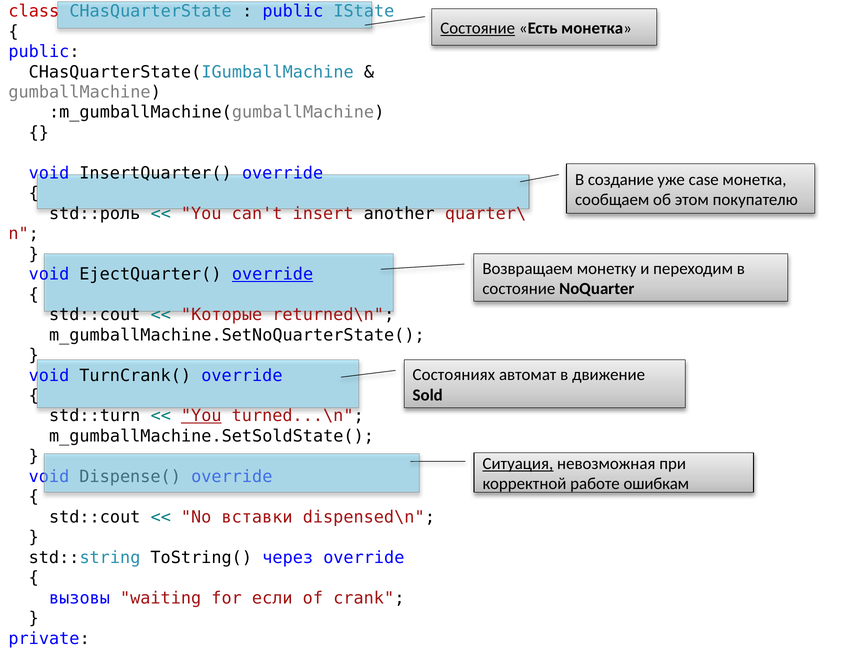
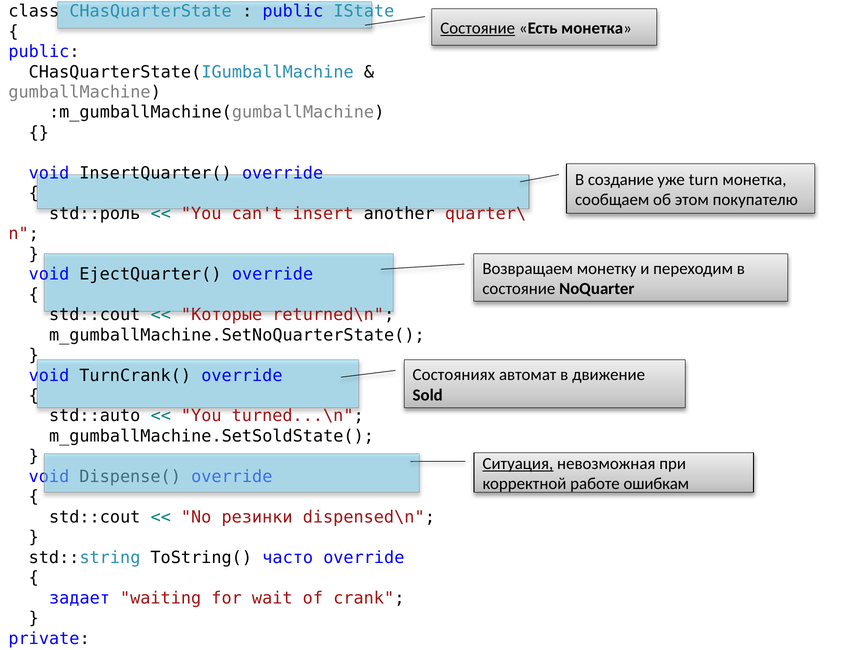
class colour: red -> black (34, 11)
case: case -> turn (704, 179)
override underline: present -> none (273, 274)
std::turn: std::turn -> std::auto (95, 416)
You underline: present -> none (201, 416)
вставки: вставки -> резинки (257, 517)
через: через -> часто (288, 557)
вызовы: вызовы -> задает (80, 598)
если: если -> wait (272, 598)
